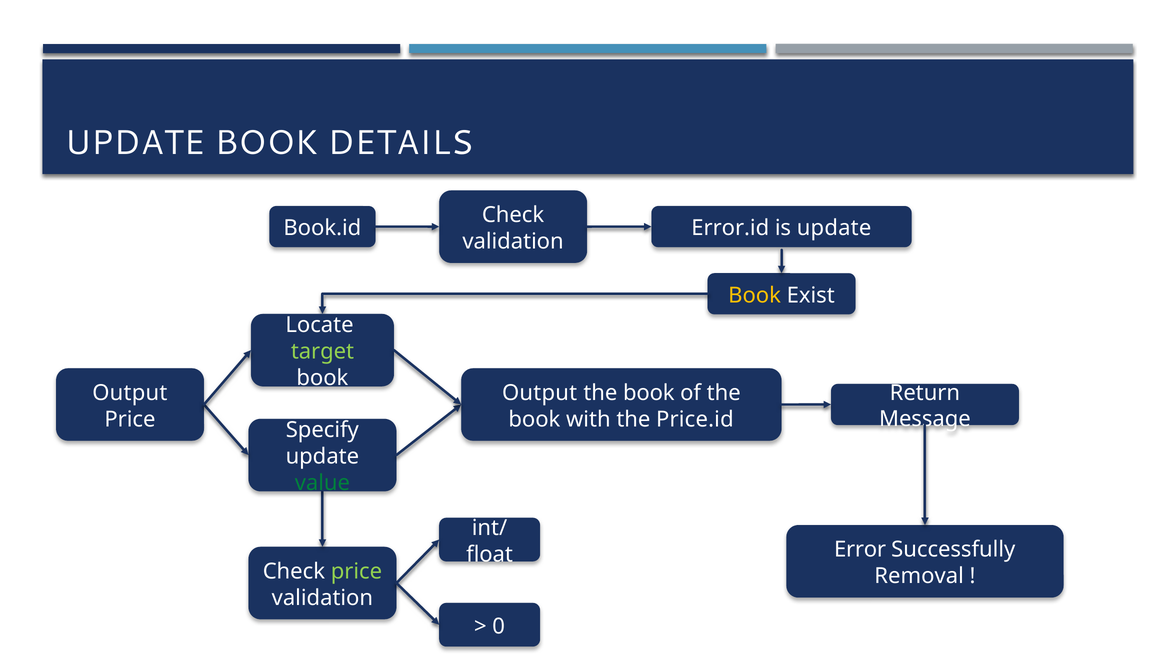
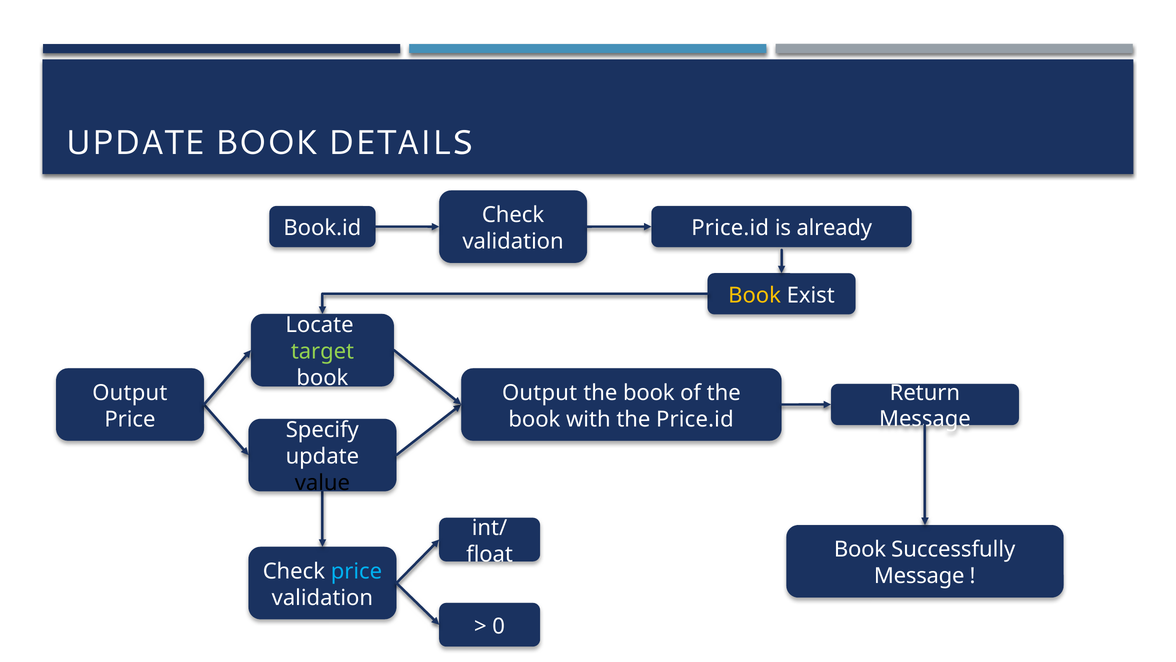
Error.id: Error.id -> Price.id (730, 228)
is update: update -> already (834, 228)
value colour: green -> black (322, 483)
Error: Error -> Book (860, 549)
price colour: light green -> light blue (356, 571)
Removal: Removal -> Message (919, 576)
